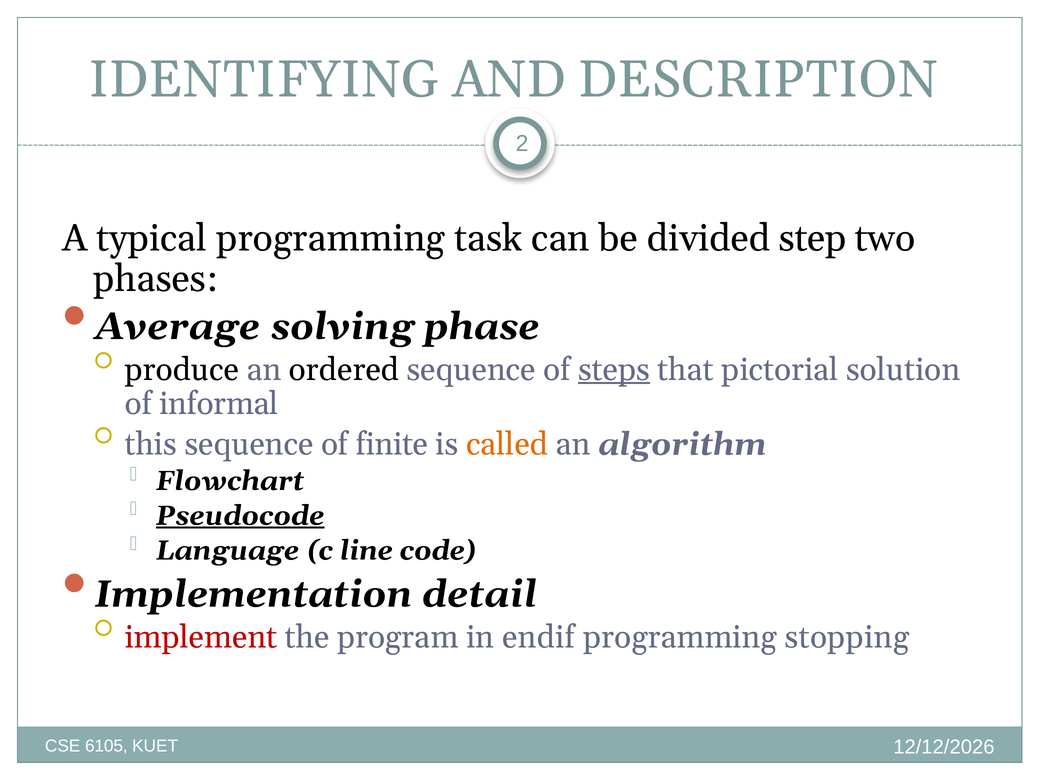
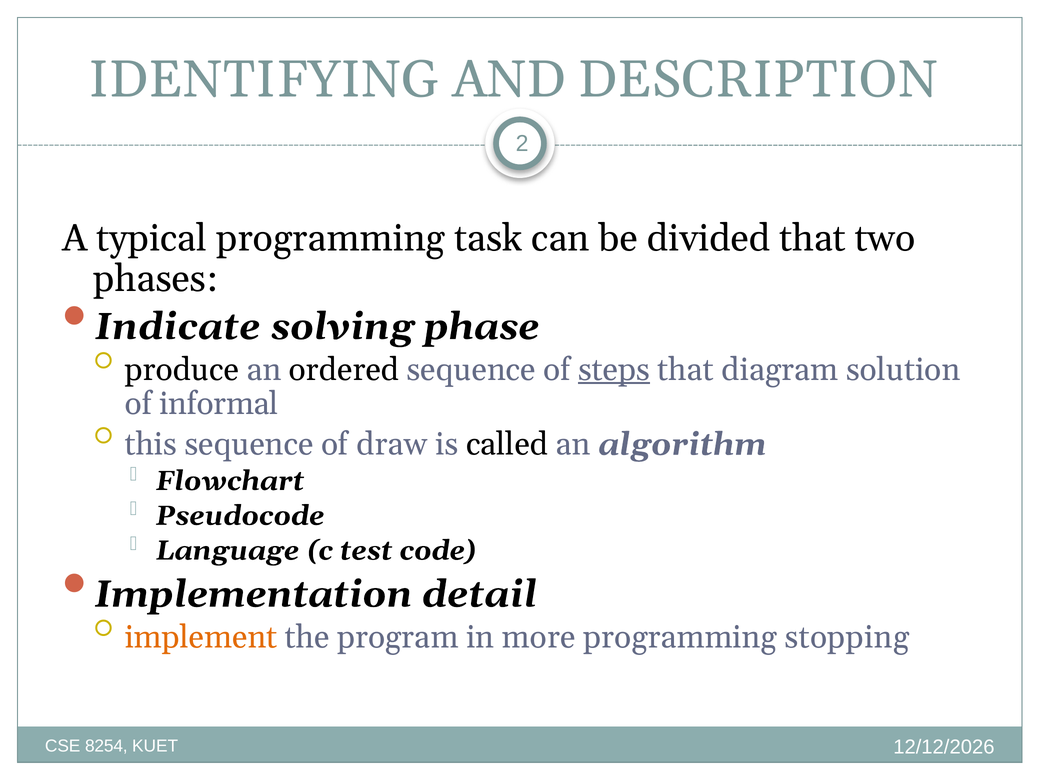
divided step: step -> that (813, 238)
Average: Average -> Indicate (177, 327)
pictorial: pictorial -> diagram (780, 370)
finite: finite -> draw (392, 444)
called colour: orange -> black (507, 444)
Pseudocode underline: present -> none (240, 516)
line: line -> test (366, 551)
implement colour: red -> orange (201, 637)
endif: endif -> more (539, 637)
6105: 6105 -> 8254 (106, 746)
